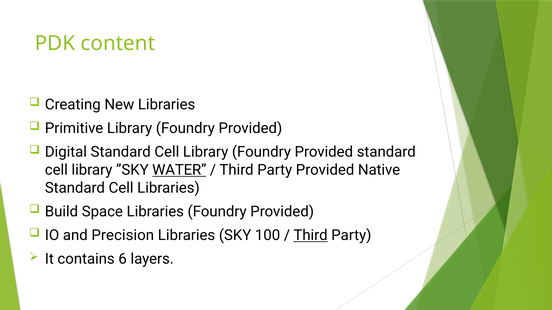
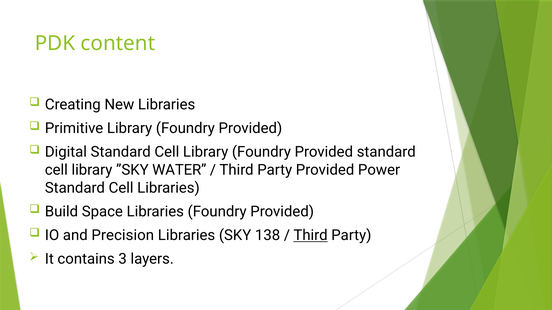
WATER underline: present -> none (179, 170)
Native: Native -> Power (379, 170)
100: 100 -> 138 (268, 236)
6: 6 -> 3 (123, 259)
